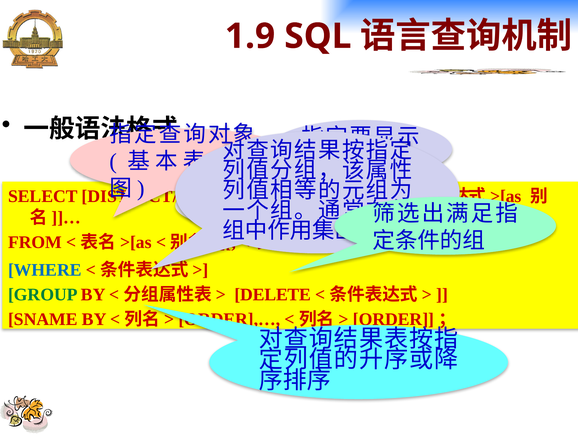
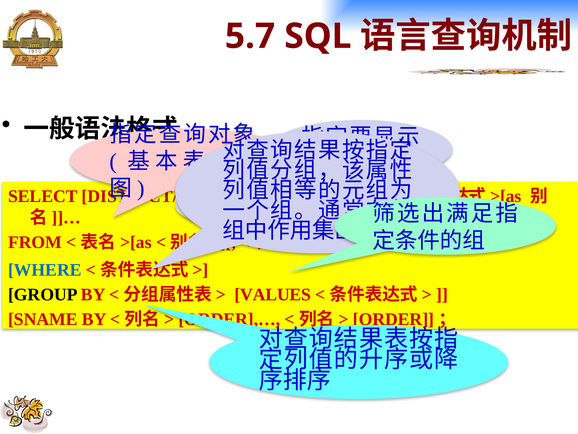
1.9: 1.9 -> 5.7 (250, 36)
GROUP colour: green -> black (43, 294)
DELETE: DELETE -> VALUES (273, 294)
